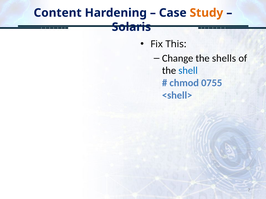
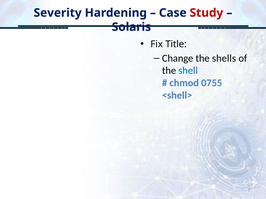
Content: Content -> Severity (58, 13)
Study colour: orange -> red (206, 13)
This: This -> Title (176, 44)
